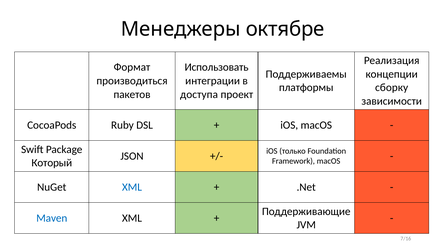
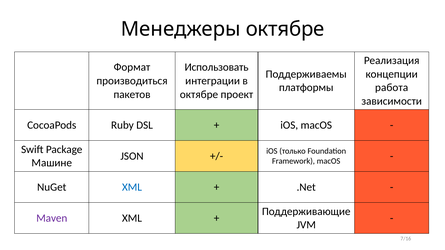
сборку: сборку -> работа (392, 88)
доступа: доступа -> октябре (199, 95)
Который: Который -> Машине (52, 163)
Maven colour: blue -> purple (52, 218)
